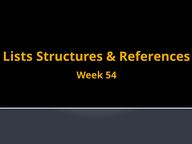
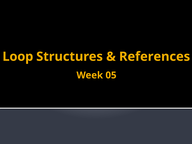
Lists: Lists -> Loop (18, 57)
54: 54 -> 05 (111, 75)
